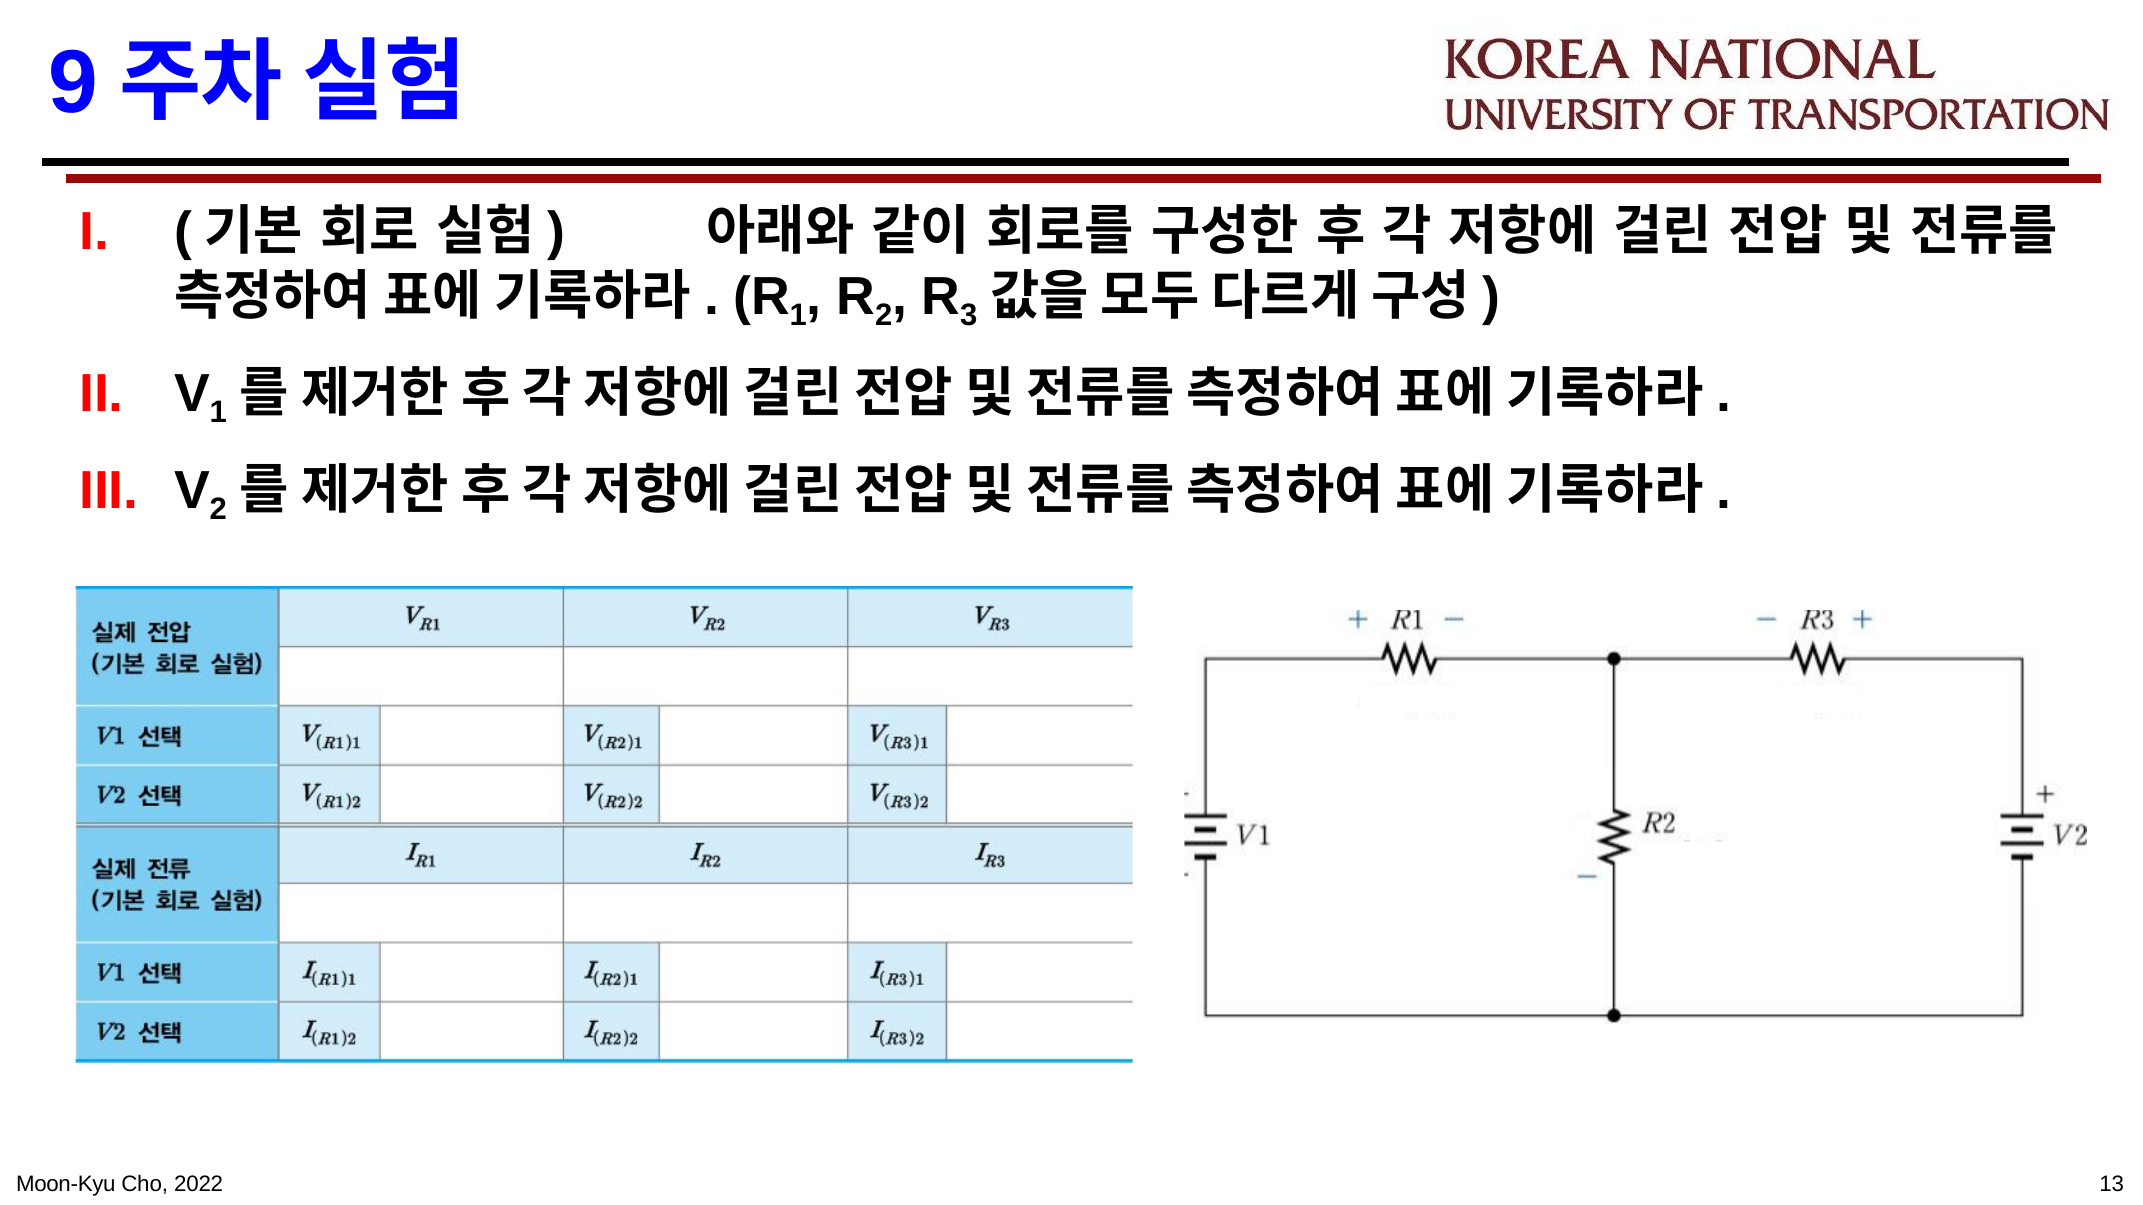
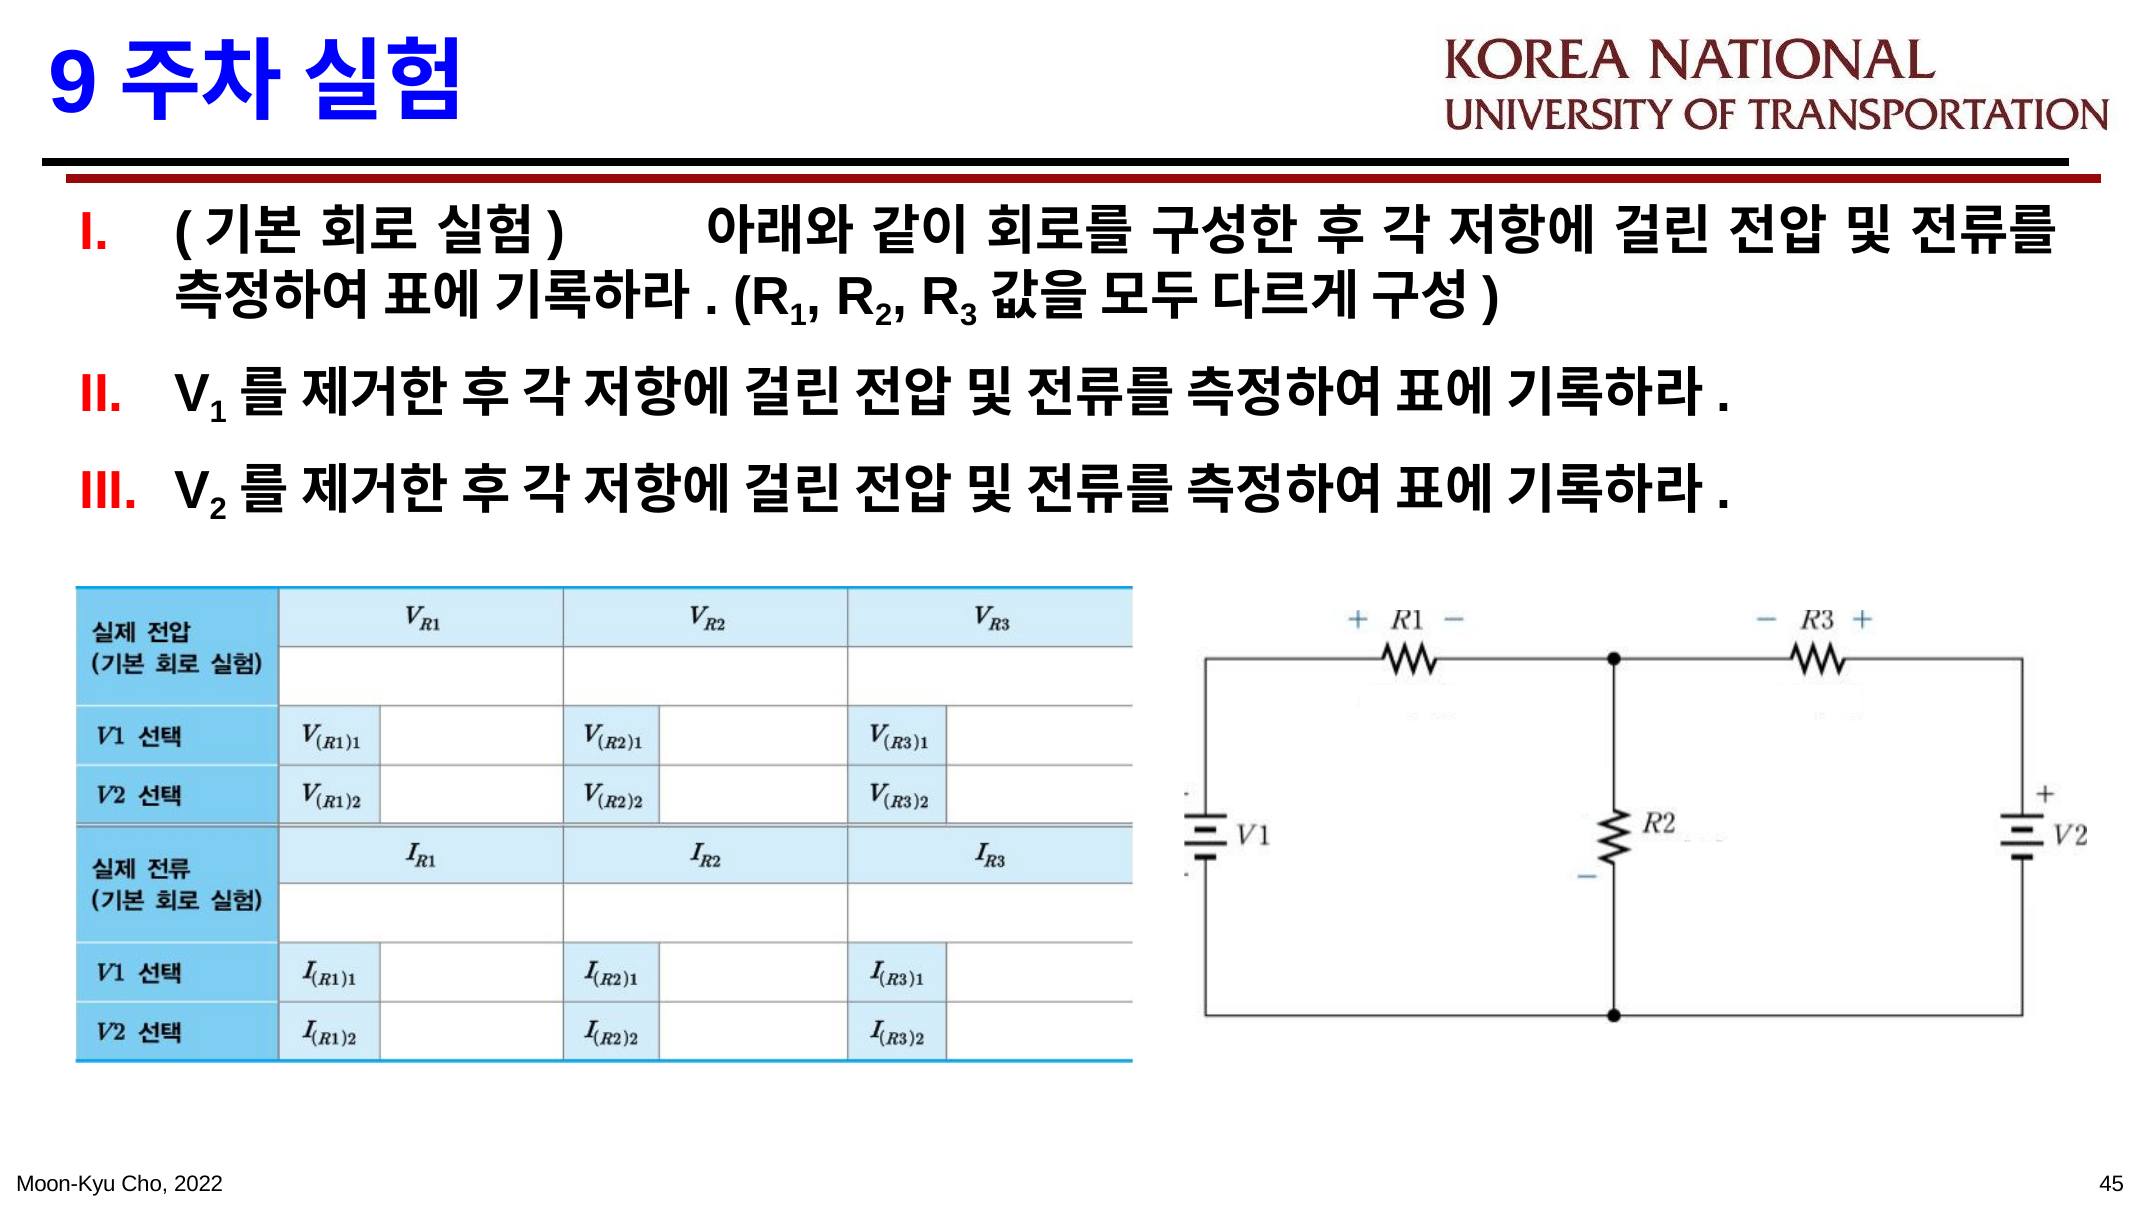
13: 13 -> 45 (2112, 1185)
